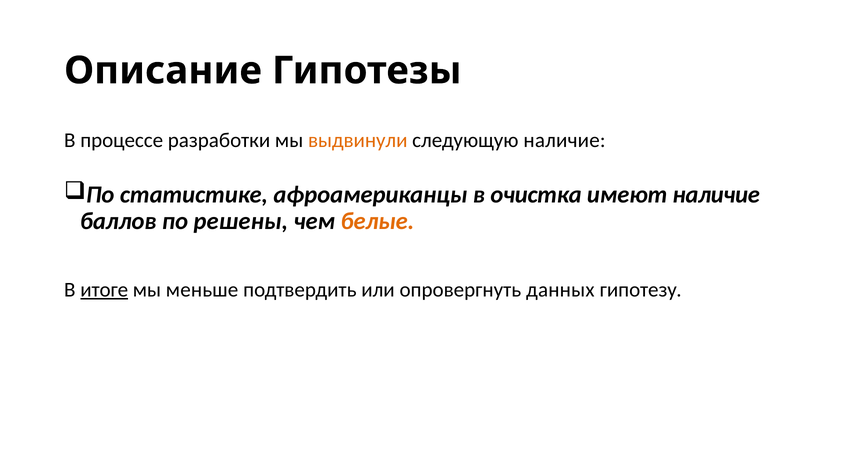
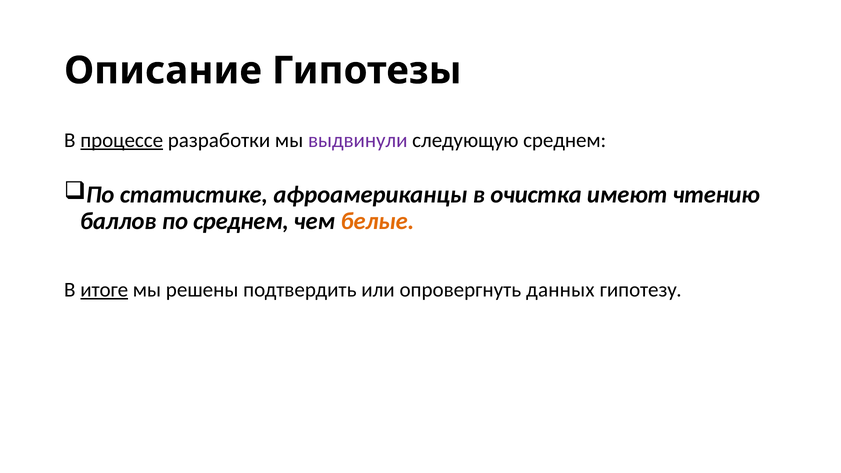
процессе underline: none -> present (122, 140)
выдвинули colour: orange -> purple (358, 140)
следующую наличие: наличие -> среднем (565, 140)
имеют наличие: наличие -> чтению (716, 195)
по решены: решены -> среднем (241, 221)
меньше: меньше -> решены (202, 290)
